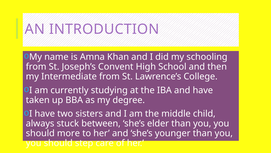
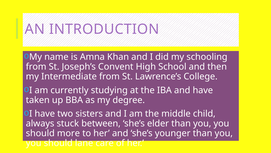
step: step -> lane (84, 143)
